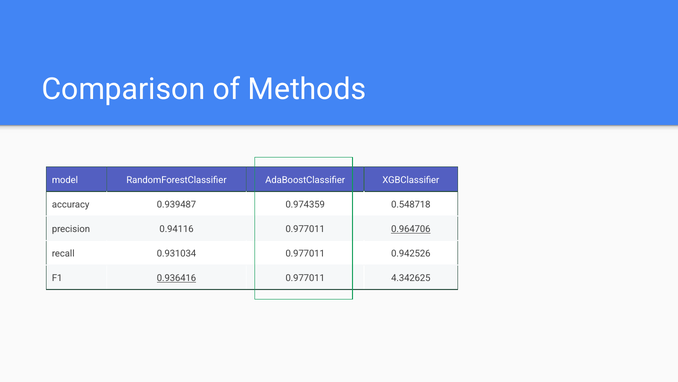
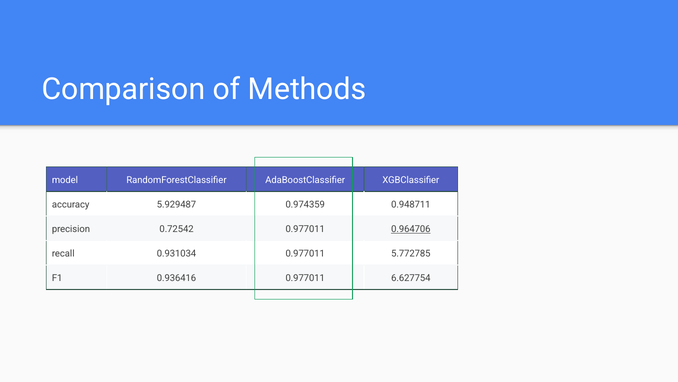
0.939487: 0.939487 -> 5.929487 (176, 204)
0.548718: 0.548718 -> 0.948711 (411, 204)
0.94116: 0.94116 -> 0.72542 (177, 229)
0.942526: 0.942526 -> 5.772785 (411, 253)
0.936416 underline: present -> none (176, 278)
4.342625: 4.342625 -> 6.627754 (411, 278)
